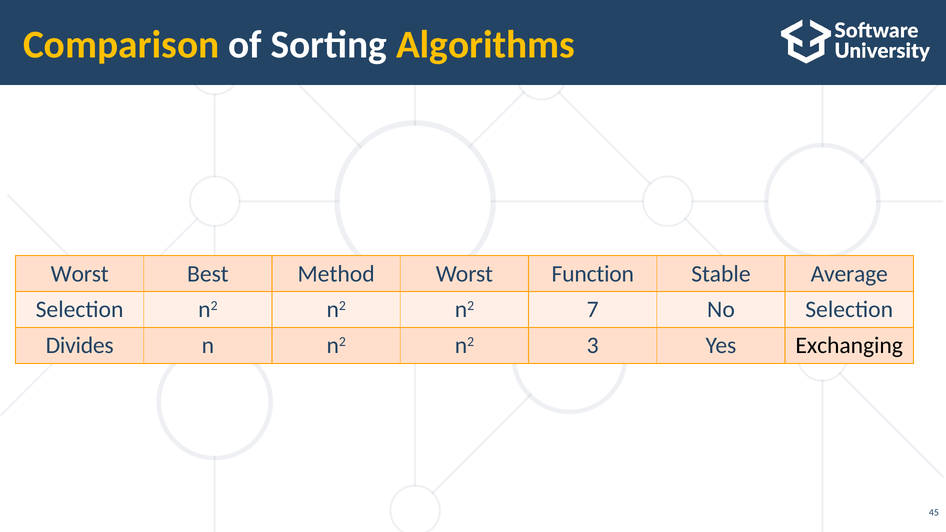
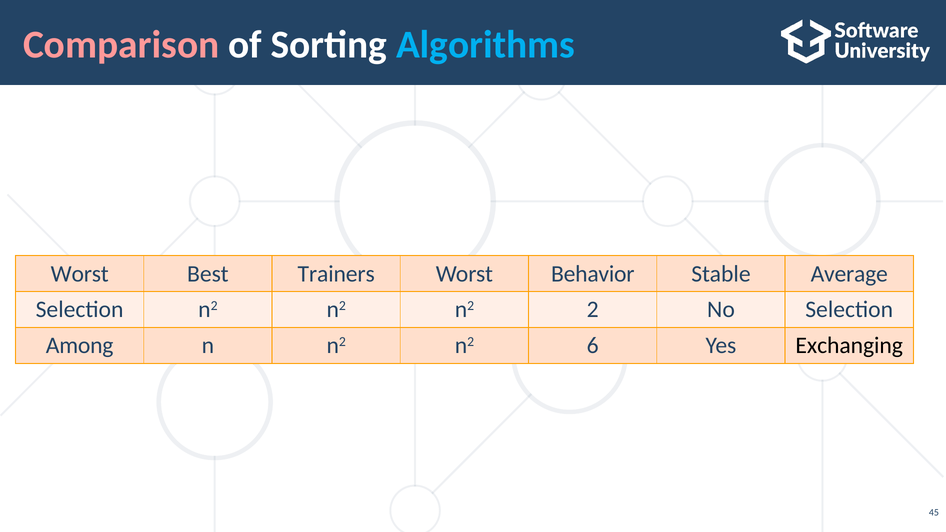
Comparison colour: yellow -> pink (121, 45)
Algorithms colour: yellow -> light blue (486, 45)
Method: Method -> Trainers (336, 274)
Function: Function -> Behavior (593, 274)
7: 7 -> 2 (593, 310)
Divides: Divides -> Among (80, 346)
3: 3 -> 6 (593, 346)
